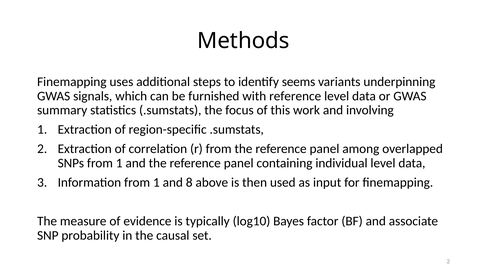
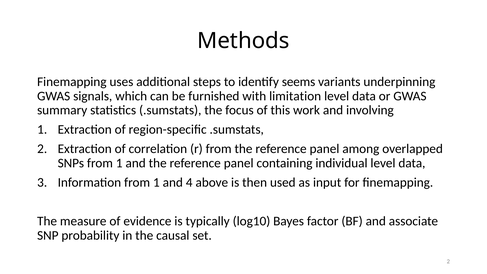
with reference: reference -> limitation (295, 96)
8: 8 -> 4 (189, 182)
